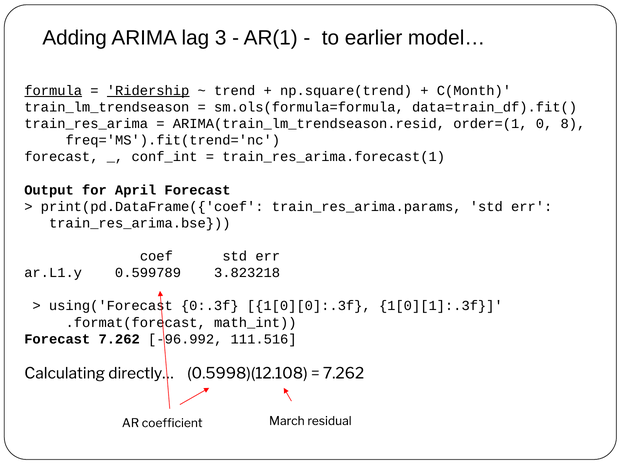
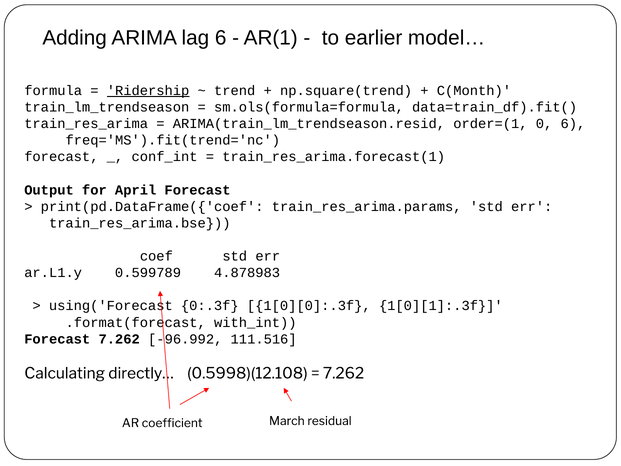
lag 3: 3 -> 6 (221, 38)
formula underline: present -> none (53, 91)
0 8: 8 -> 6 (573, 124)
3.823218: 3.823218 -> 4.878983 (247, 273)
math_int: math_int -> with_int (255, 322)
